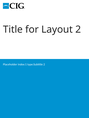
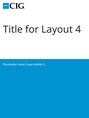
Layout 2: 2 -> 4 (78, 30)
